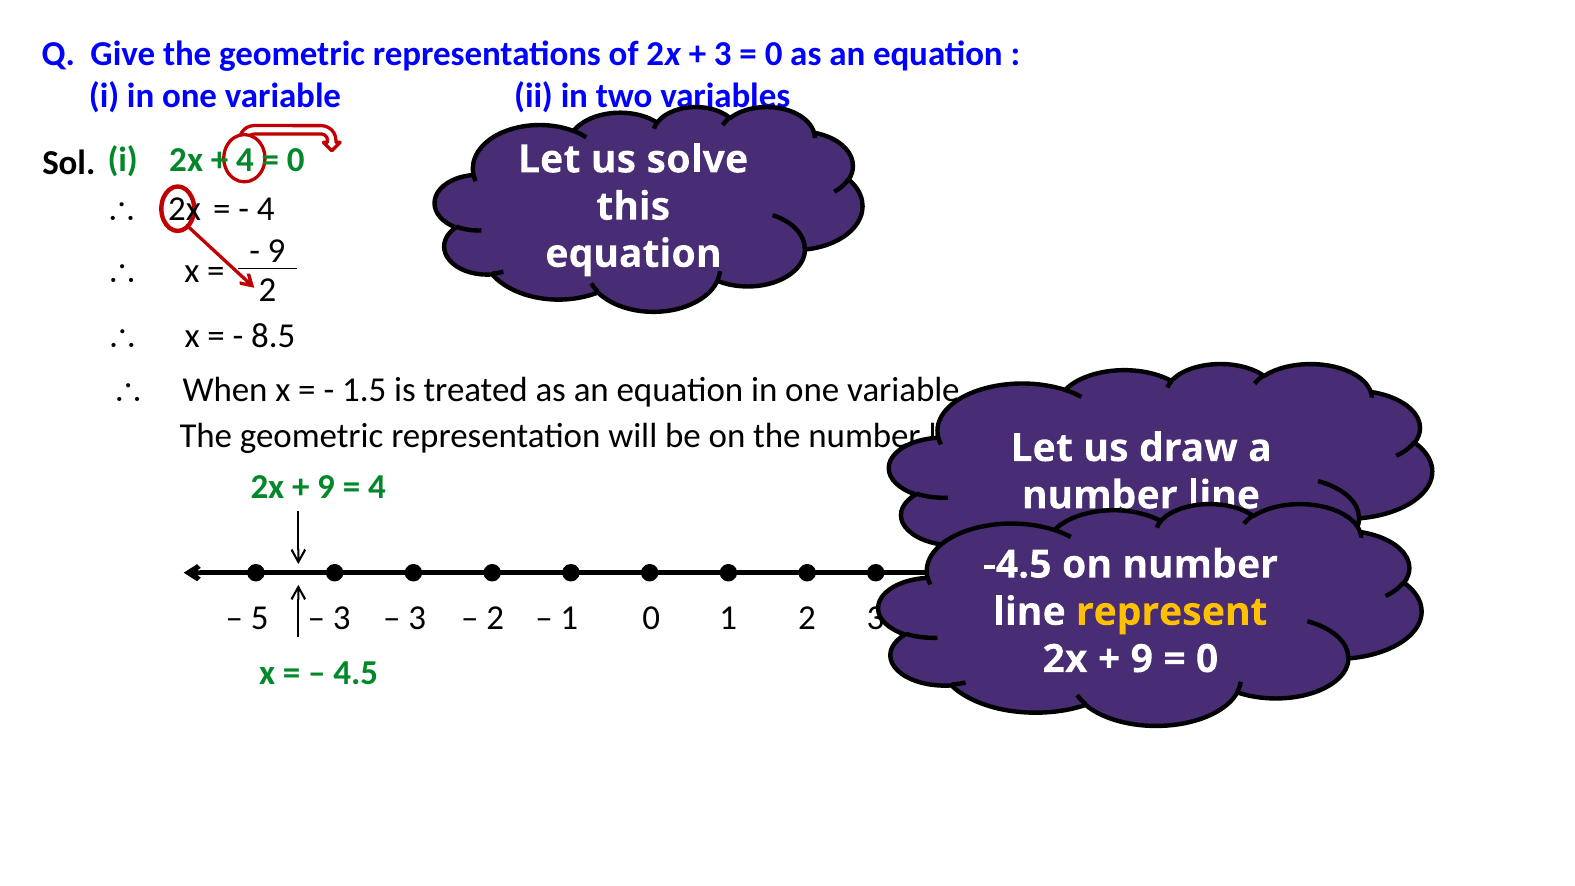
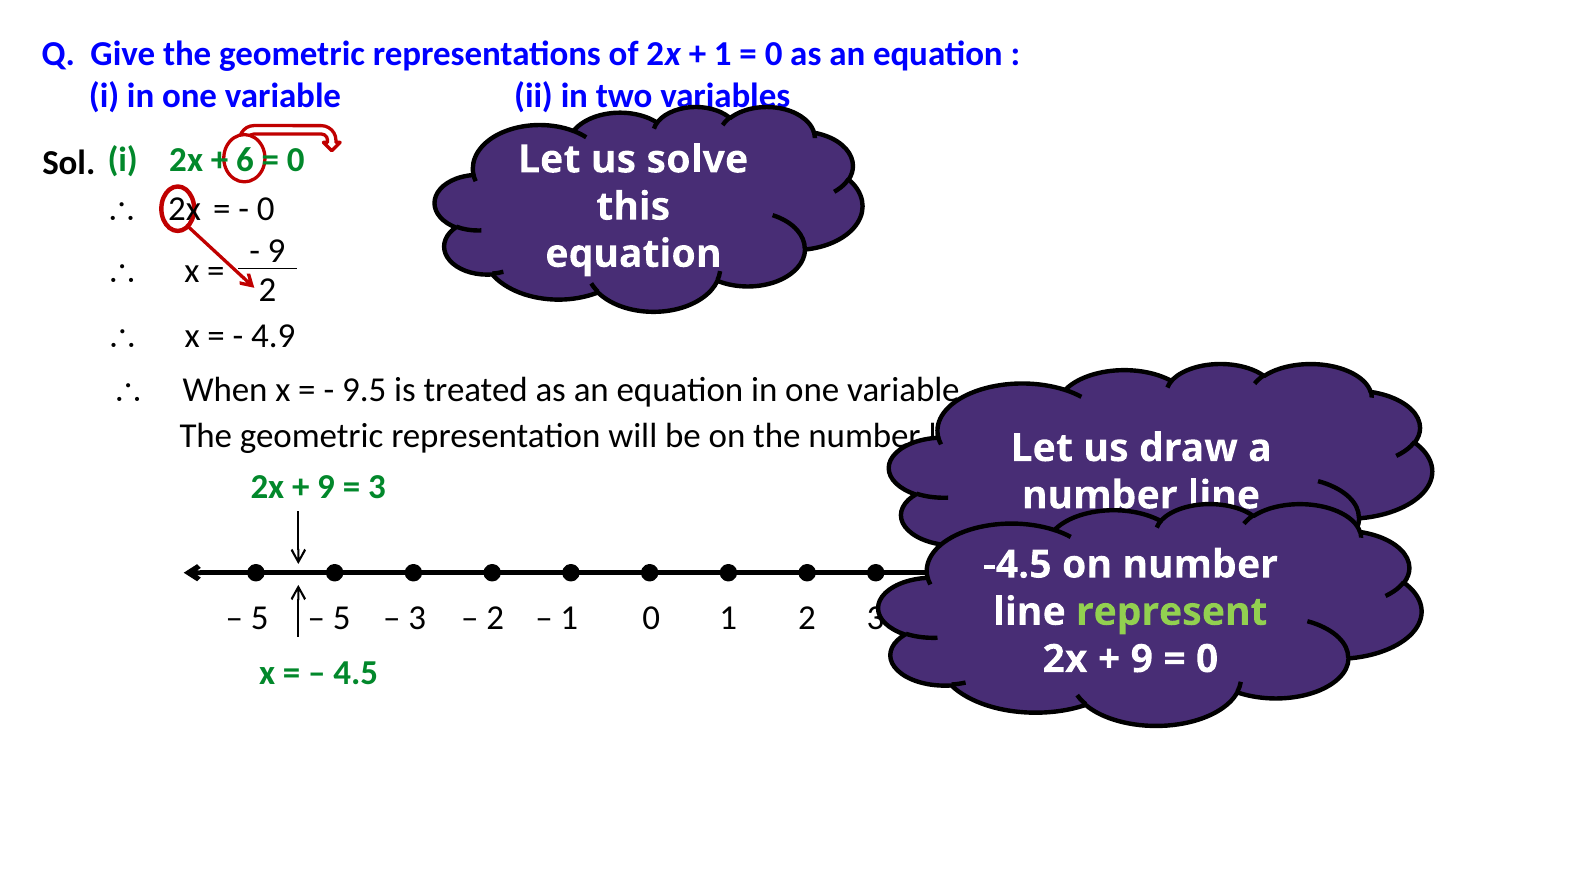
3: 3 -> 1 (723, 54)
4: 4 -> 6 (245, 160)
4: 4 -> 0 (266, 209)
8.5: 8.5 -> 4.9 (273, 336)
1.5: 1.5 -> 9.5 (364, 390)
4: 4 -> 3 (377, 487)
3: 3 -> 5 (342, 618)
represent colour: yellow -> light green (1172, 612)
